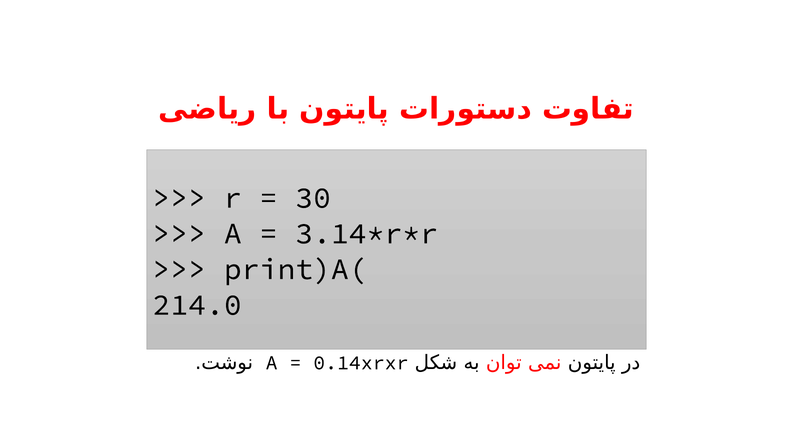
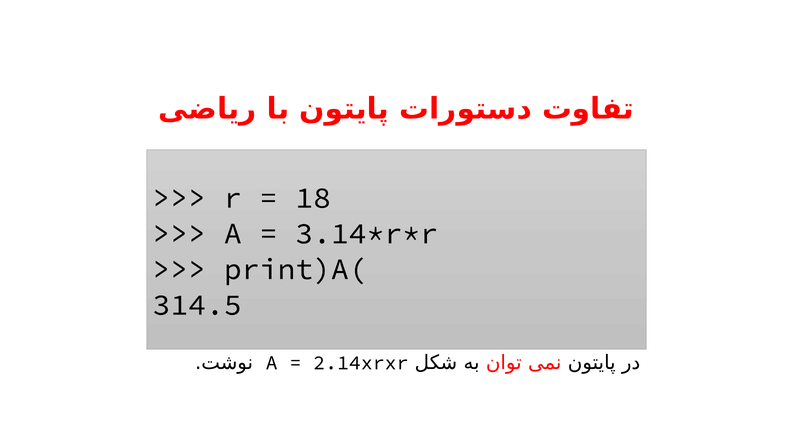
30: 30 -> 18 (313, 198)
214.0: 214.0 -> 314.5 (197, 305)
0.14xrxr: 0.14xrxr -> 2.14xrxr (361, 363)
